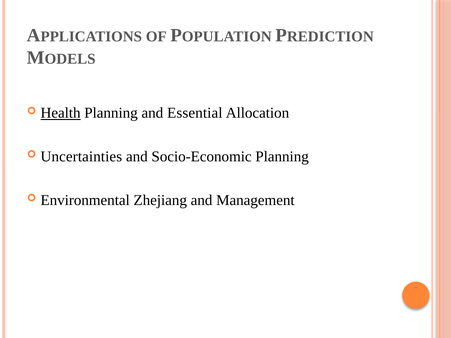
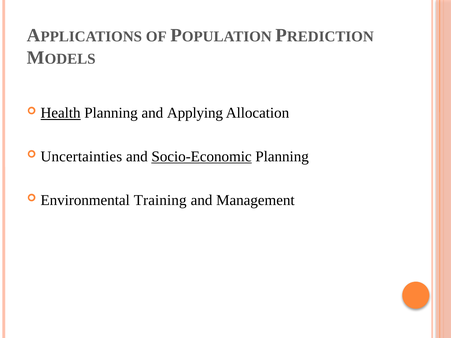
Essential: Essential -> Applying (195, 113)
Socio-Economic underline: none -> present (202, 157)
Zhejiang: Zhejiang -> Training (160, 200)
